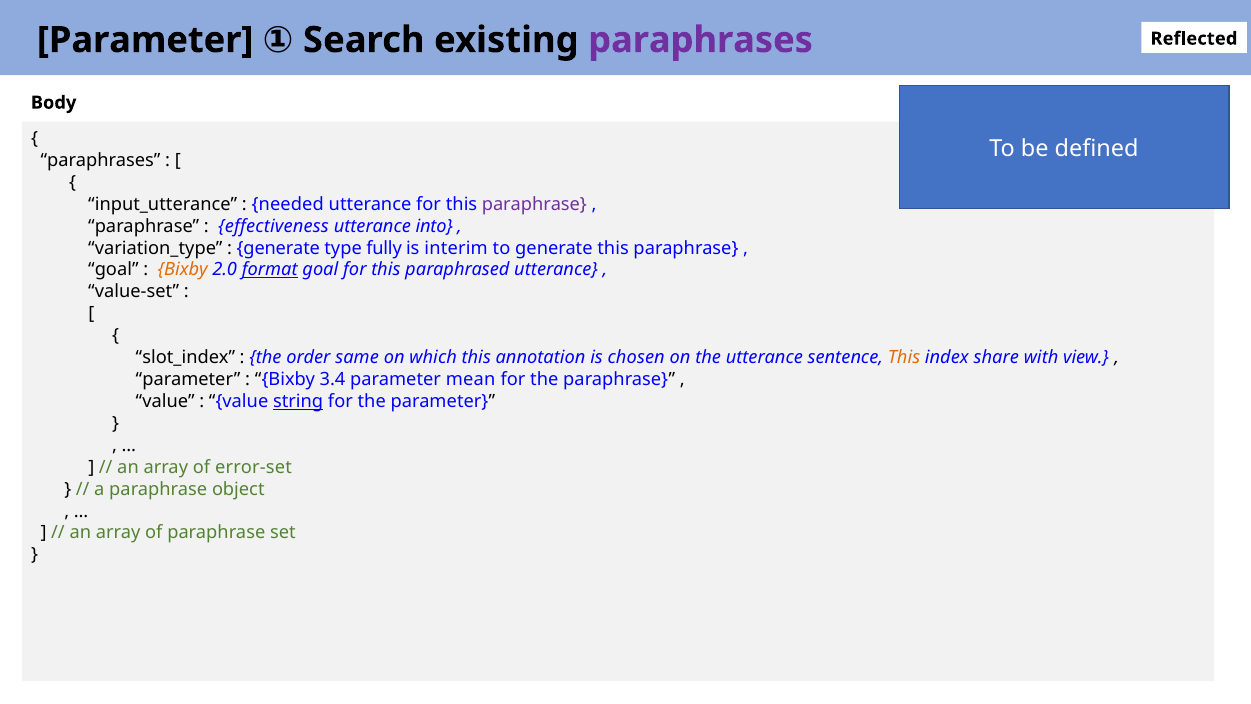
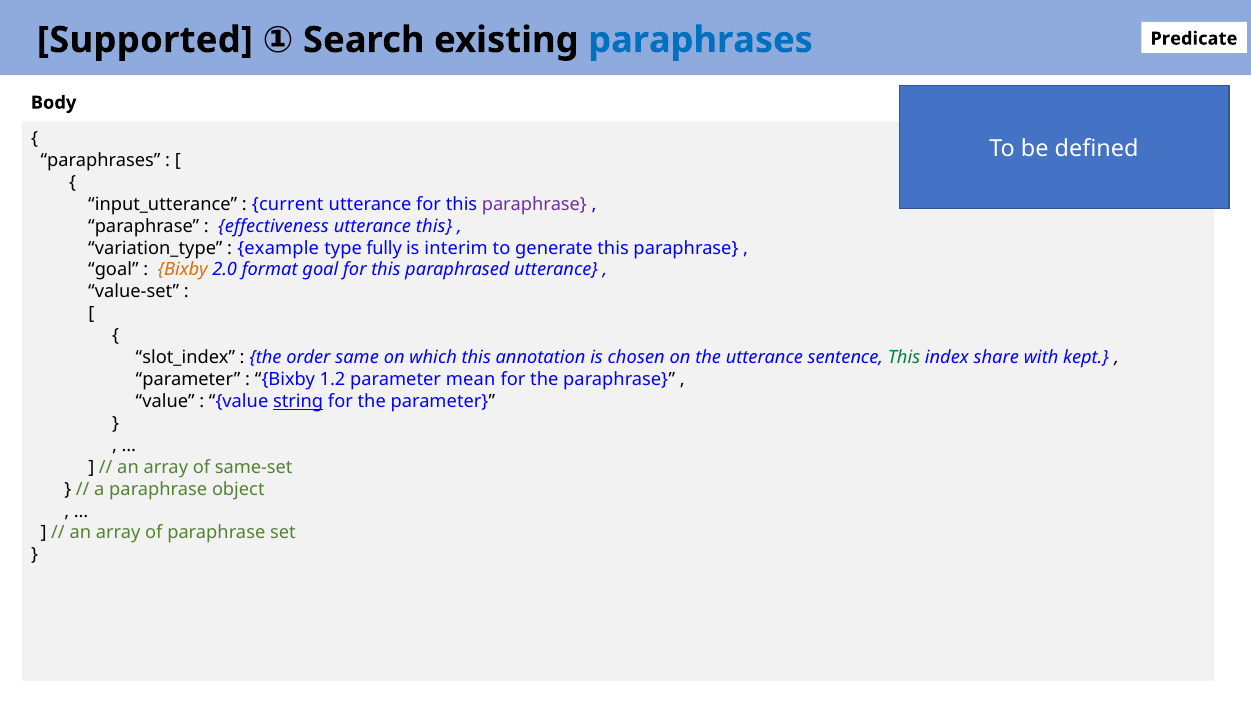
Parameter: Parameter -> Supported (145, 40)
paraphrases colour: purple -> blue (701, 40)
Reflected: Reflected -> Predicate (1194, 39)
needed: needed -> current (288, 204)
utterance into: into -> this (434, 226)
generate: generate -> example (278, 248)
format underline: present -> none (270, 270)
This colour: orange -> green (904, 357)
view: view -> kept (1086, 357)
3.4: 3.4 -> 1.2 (333, 379)
error-set: error-set -> same-set (254, 467)
